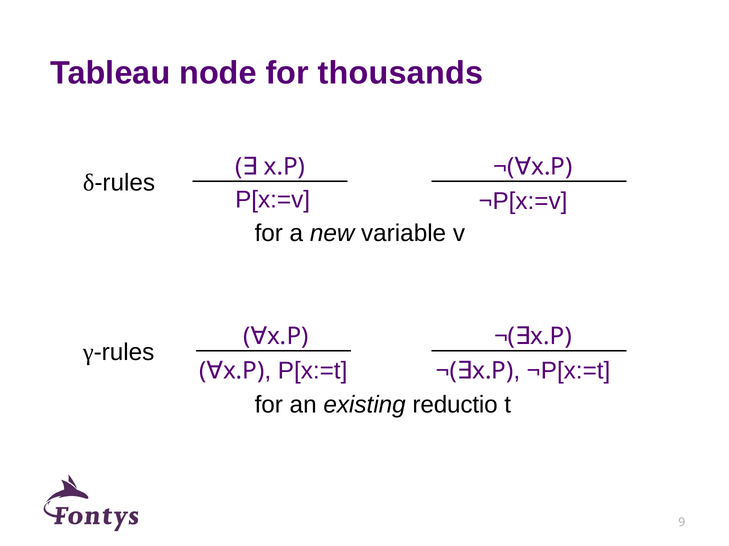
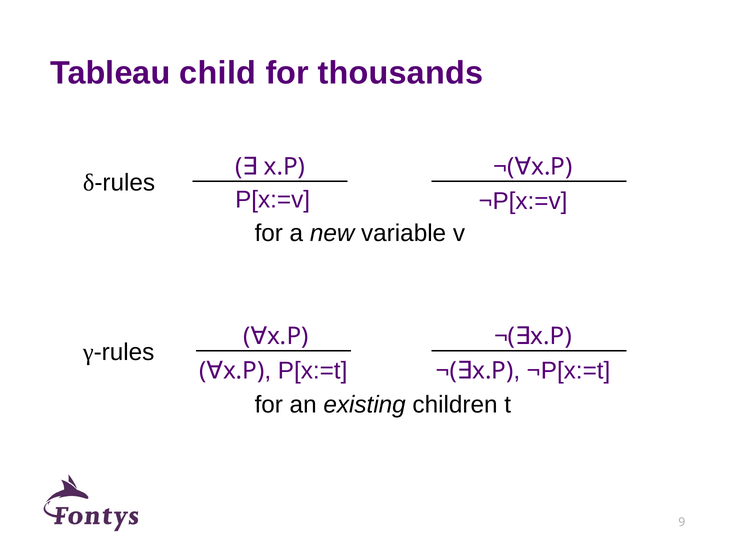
node: node -> child (218, 73)
reductio: reductio -> children (455, 405)
